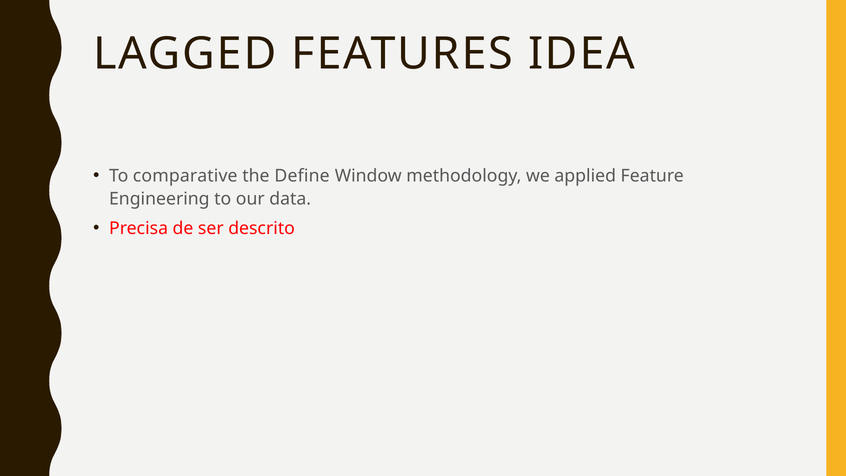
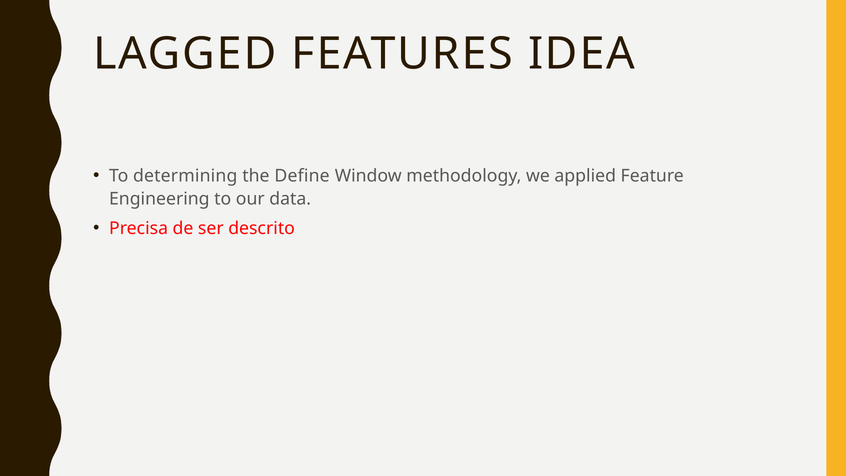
comparative: comparative -> determining (185, 176)
